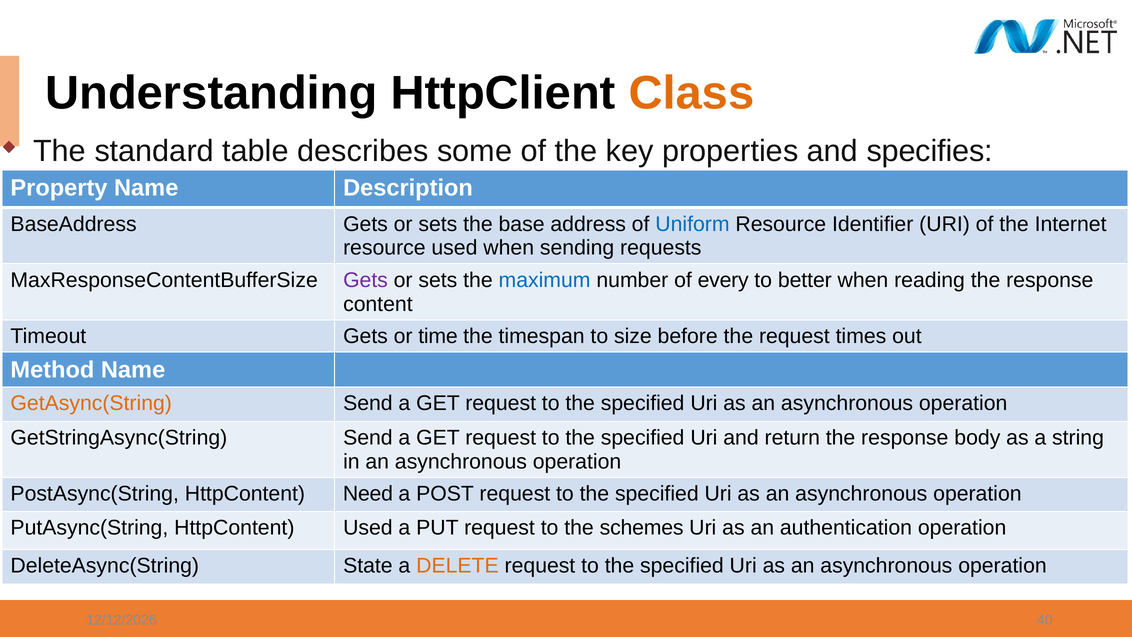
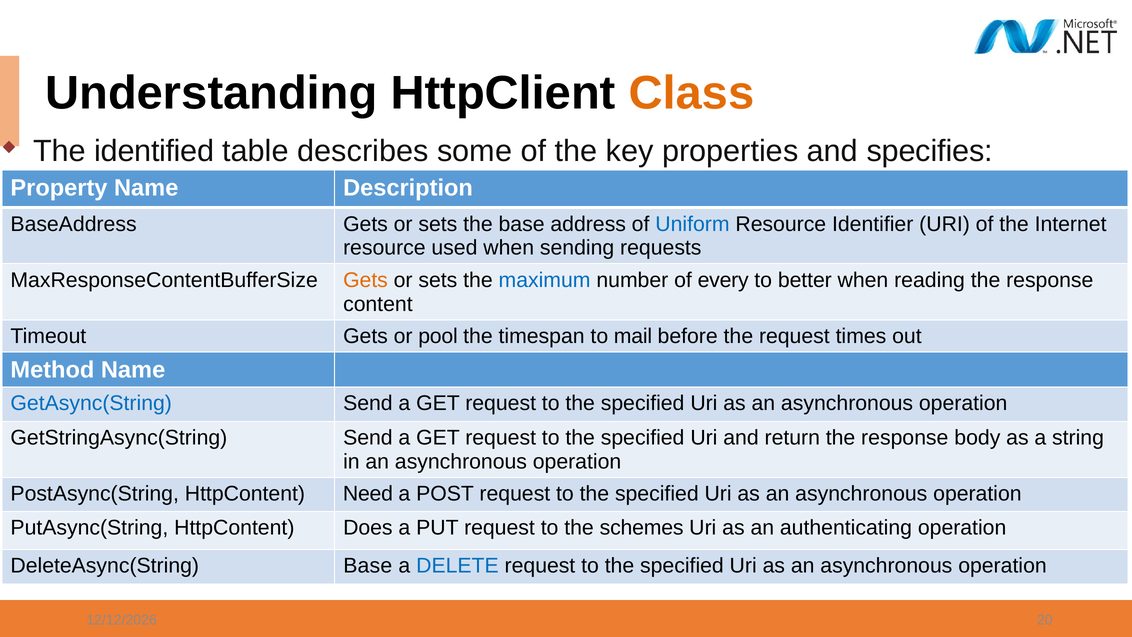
standard: standard -> identified (154, 151)
Gets colour: purple -> orange (365, 280)
time: time -> pool (438, 336)
size: size -> mail (633, 336)
GetAsync(String colour: orange -> blue (91, 403)
HttpContent Used: Used -> Does (368, 528)
authentication: authentication -> authenticating (846, 528)
DeleteAsync(String State: State -> Base (368, 566)
DELETE colour: orange -> blue (457, 566)
40: 40 -> 20 (1045, 620)
